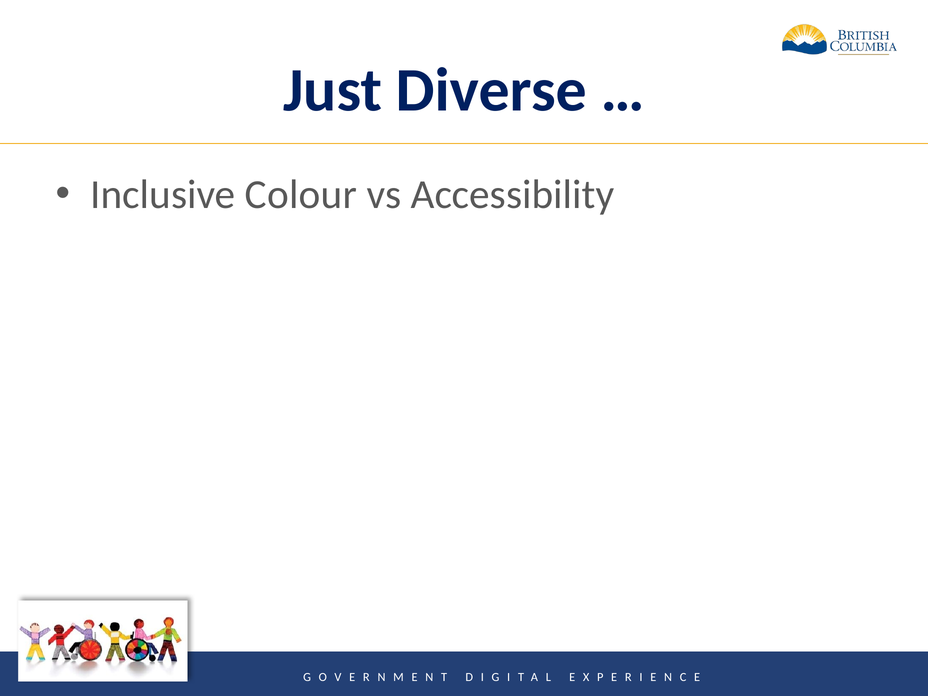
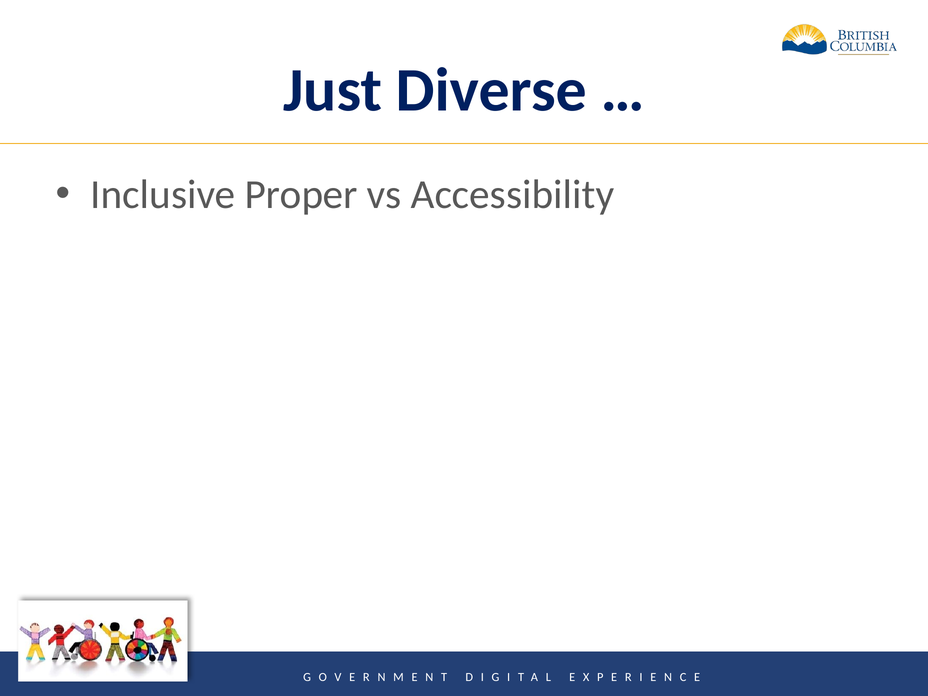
Colour: Colour -> Proper (301, 195)
